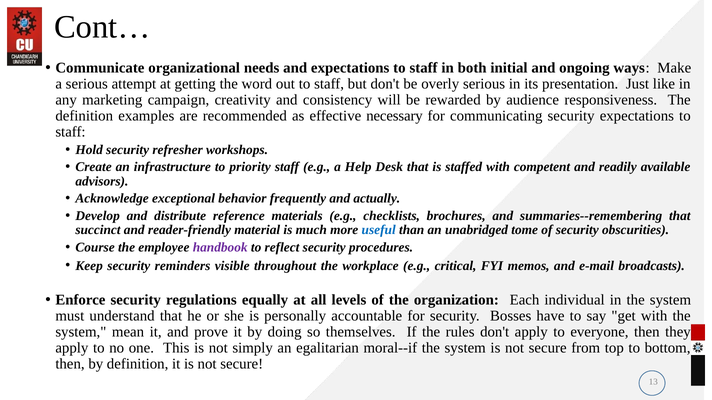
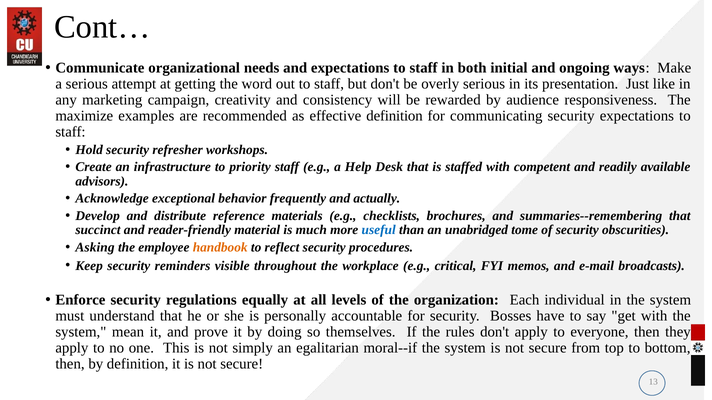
definition: definition -> maximize (84, 116)
effective necessary: necessary -> definition (395, 116)
Course: Course -> Asking (95, 248)
handbook colour: purple -> orange (220, 248)
